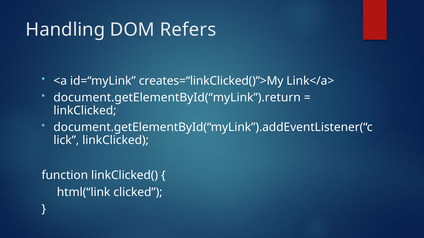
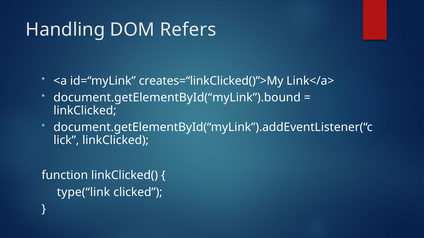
document.getElementById(“myLink”).return: document.getElementById(“myLink”).return -> document.getElementById(“myLink”).bound (177, 98)
html(“link: html(“link -> type(“link (84, 193)
